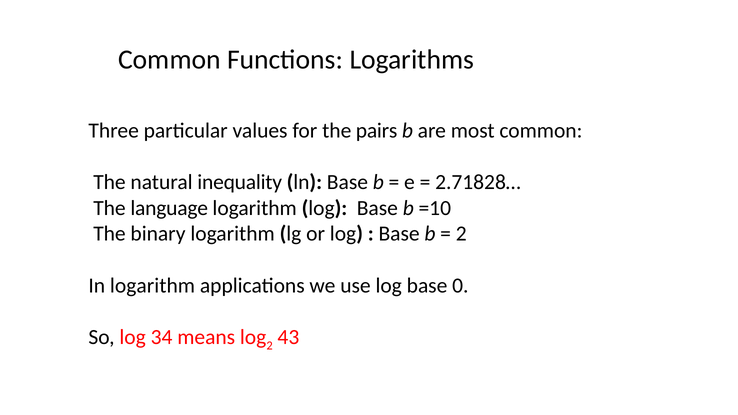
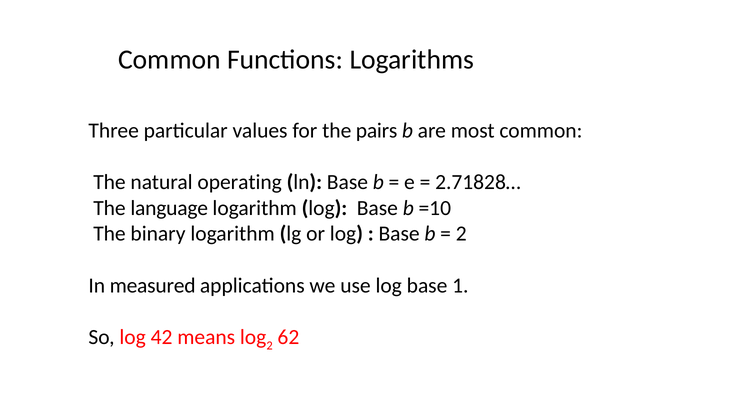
inequality: inequality -> operating (240, 182)
In logarithm: logarithm -> measured (153, 286)
0: 0 -> 1 (460, 286)
34: 34 -> 42 (162, 337)
43: 43 -> 62 (288, 337)
